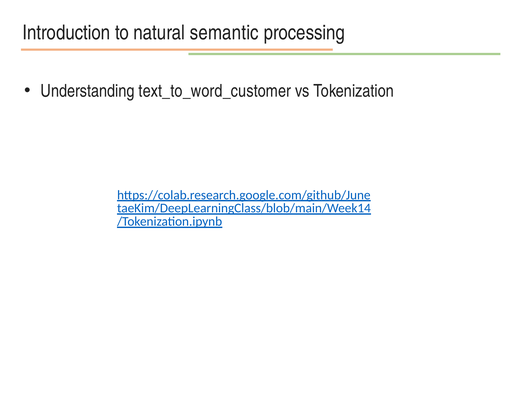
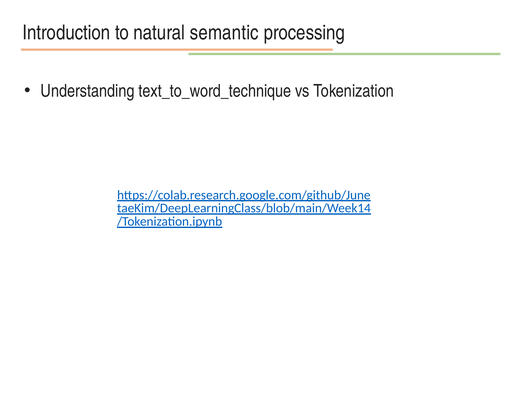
text_to_word_customer: text_to_word_customer -> text_to_word_technique (215, 91)
